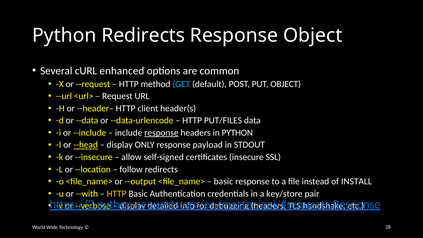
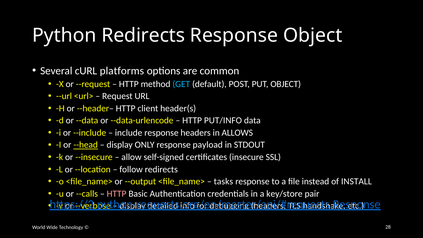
enhanced: enhanced -> platforms (122, 71)
PUT/FILES: PUT/FILES -> PUT/INFO (223, 121)
response underline: present -> none (161, 133)
in PYTHON: PYTHON -> ALLOWS (237, 133)
basic: basic -> tasks (223, 181)
--with: --with -> --calls (87, 194)
HTTP colour: yellow -> pink (117, 194)
